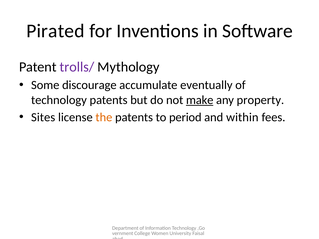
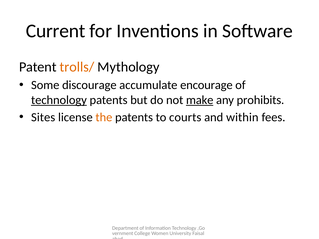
Pirated: Pirated -> Current (56, 31)
trolls/ colour: purple -> orange (77, 67)
eventually: eventually -> encourage (206, 85)
technology underline: none -> present (59, 100)
property: property -> prohibits (260, 100)
period: period -> courts (185, 117)
